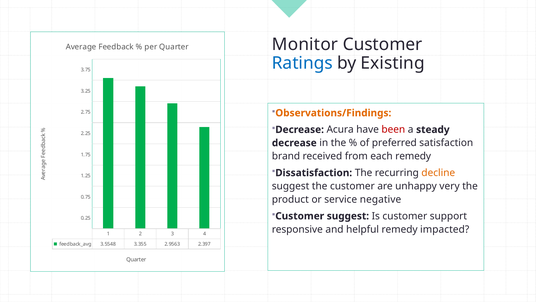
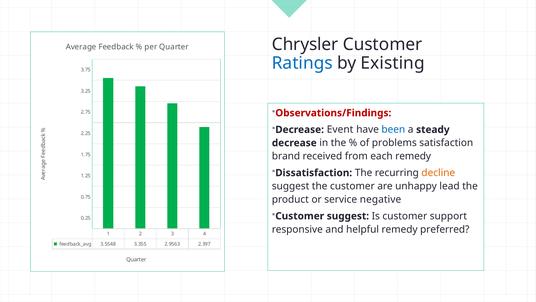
Monitor: Monitor -> Chrysler (305, 44)
Observations/Findings colour: orange -> red (333, 113)
Acura: Acura -> Event (340, 129)
been colour: red -> blue (393, 129)
preferred: preferred -> problems (394, 143)
very: very -> lead (449, 186)
impacted: impacted -> preferred (445, 229)
